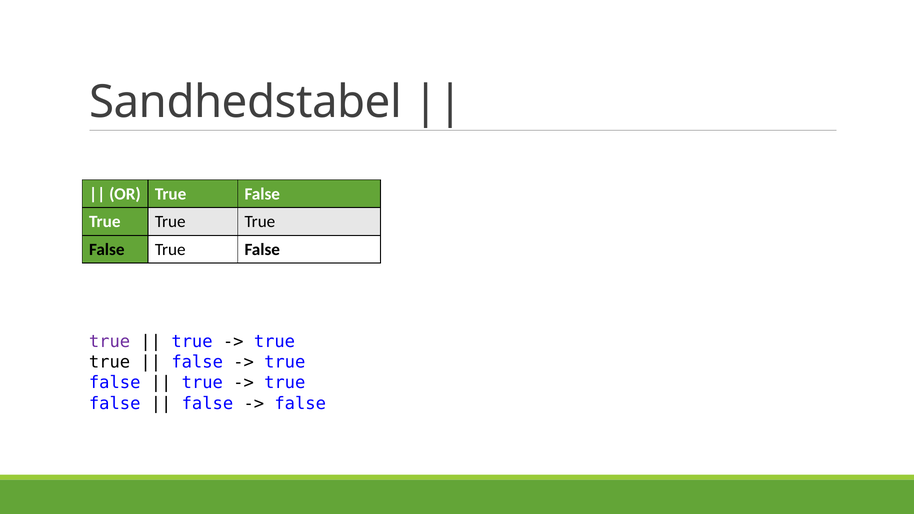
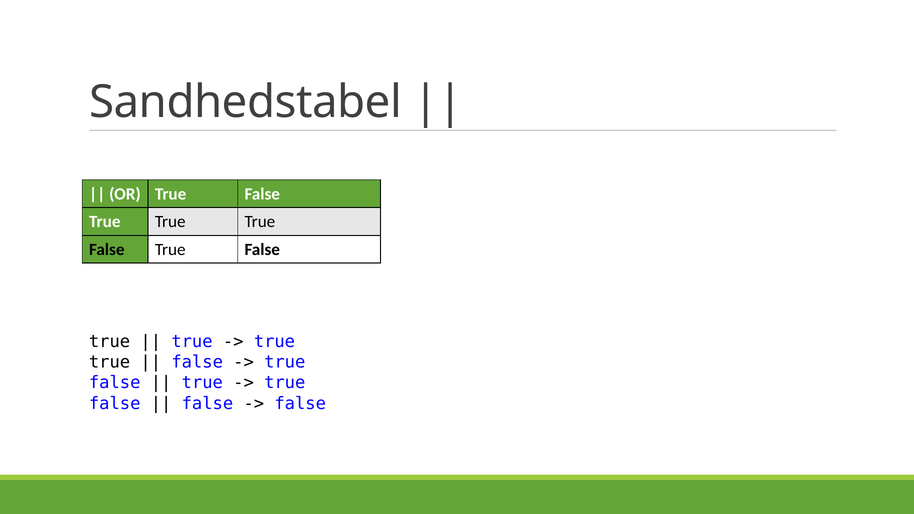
true colour: purple -> black (110, 342)
